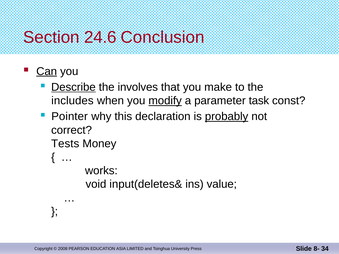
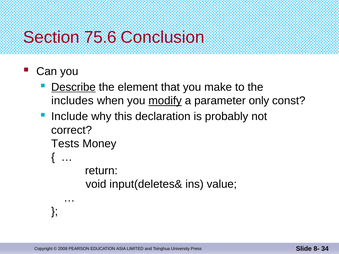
24.6: 24.6 -> 75.6 (100, 37)
Can underline: present -> none (47, 71)
involves: involves -> element (138, 87)
task: task -> only (259, 101)
Pointer: Pointer -> Include (70, 117)
probably underline: present -> none (227, 117)
works: works -> return (101, 171)
